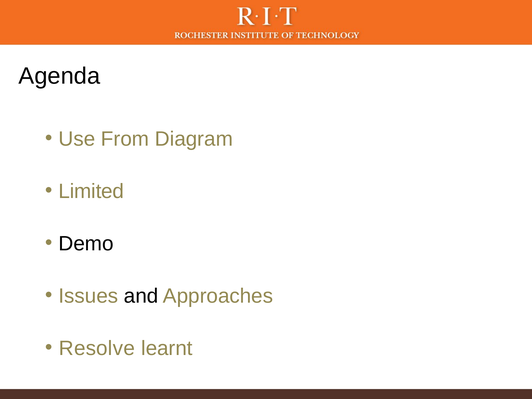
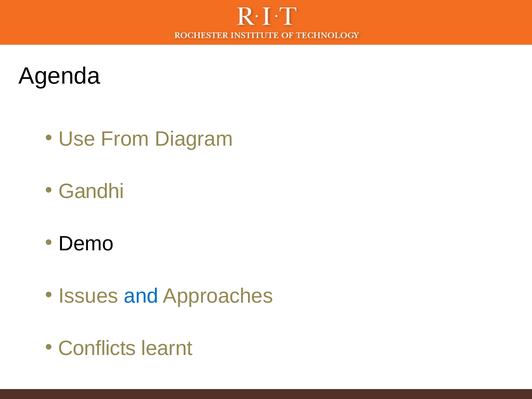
Limited: Limited -> Gandhi (91, 191)
and colour: black -> blue (141, 296)
Resolve: Resolve -> Conflicts (97, 348)
